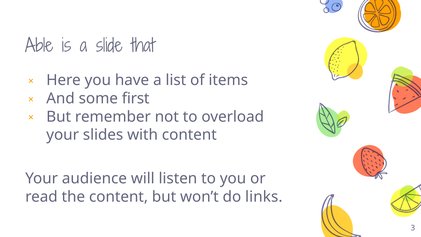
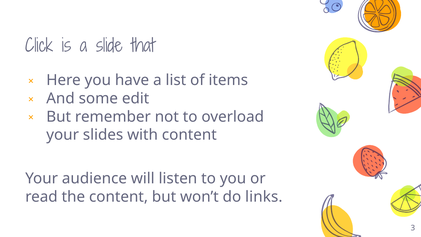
Able: Able -> Click (39, 46)
first: first -> edit (136, 98)
